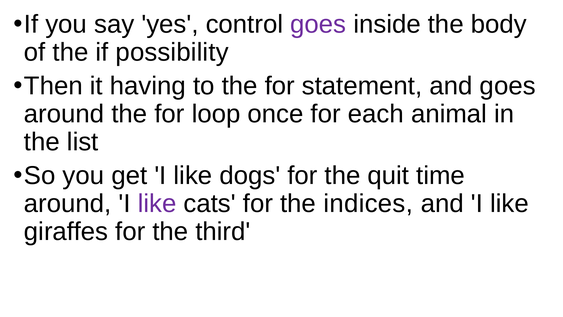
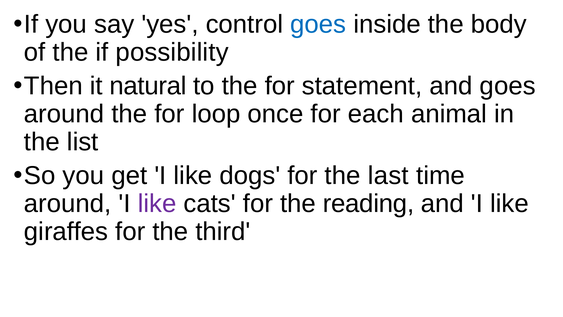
goes colour: purple -> blue (318, 24)
having: having -> natural (148, 86)
quit: quit -> last (388, 175)
indices: indices -> reading (368, 203)
